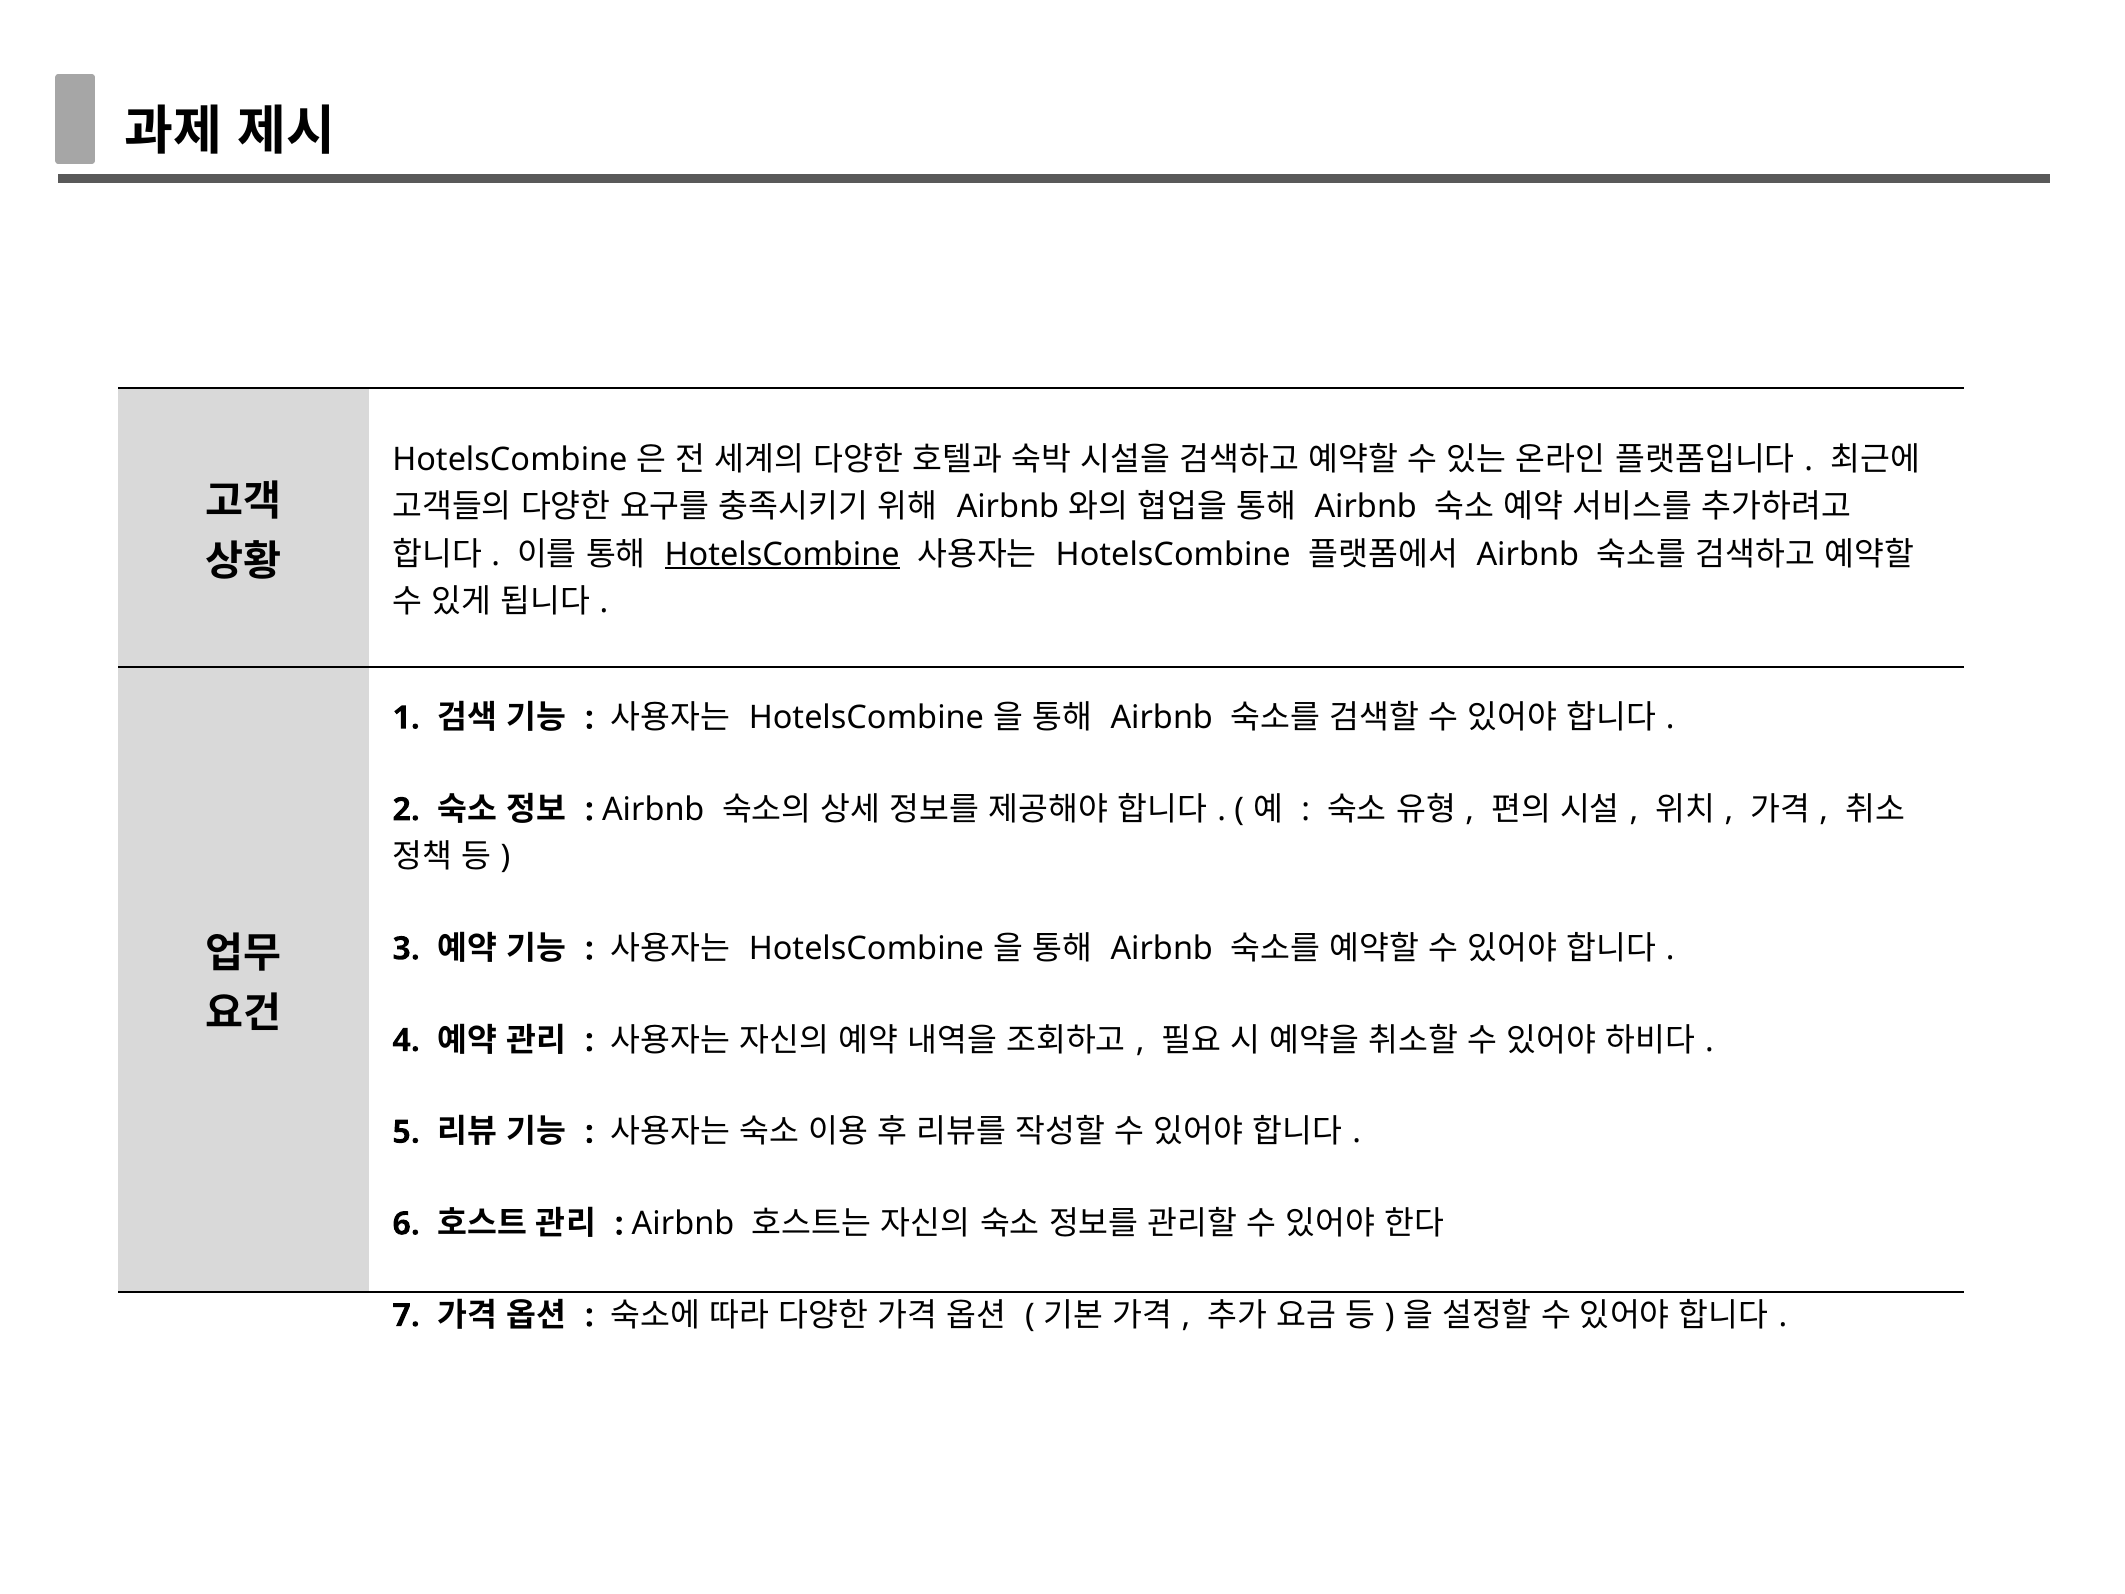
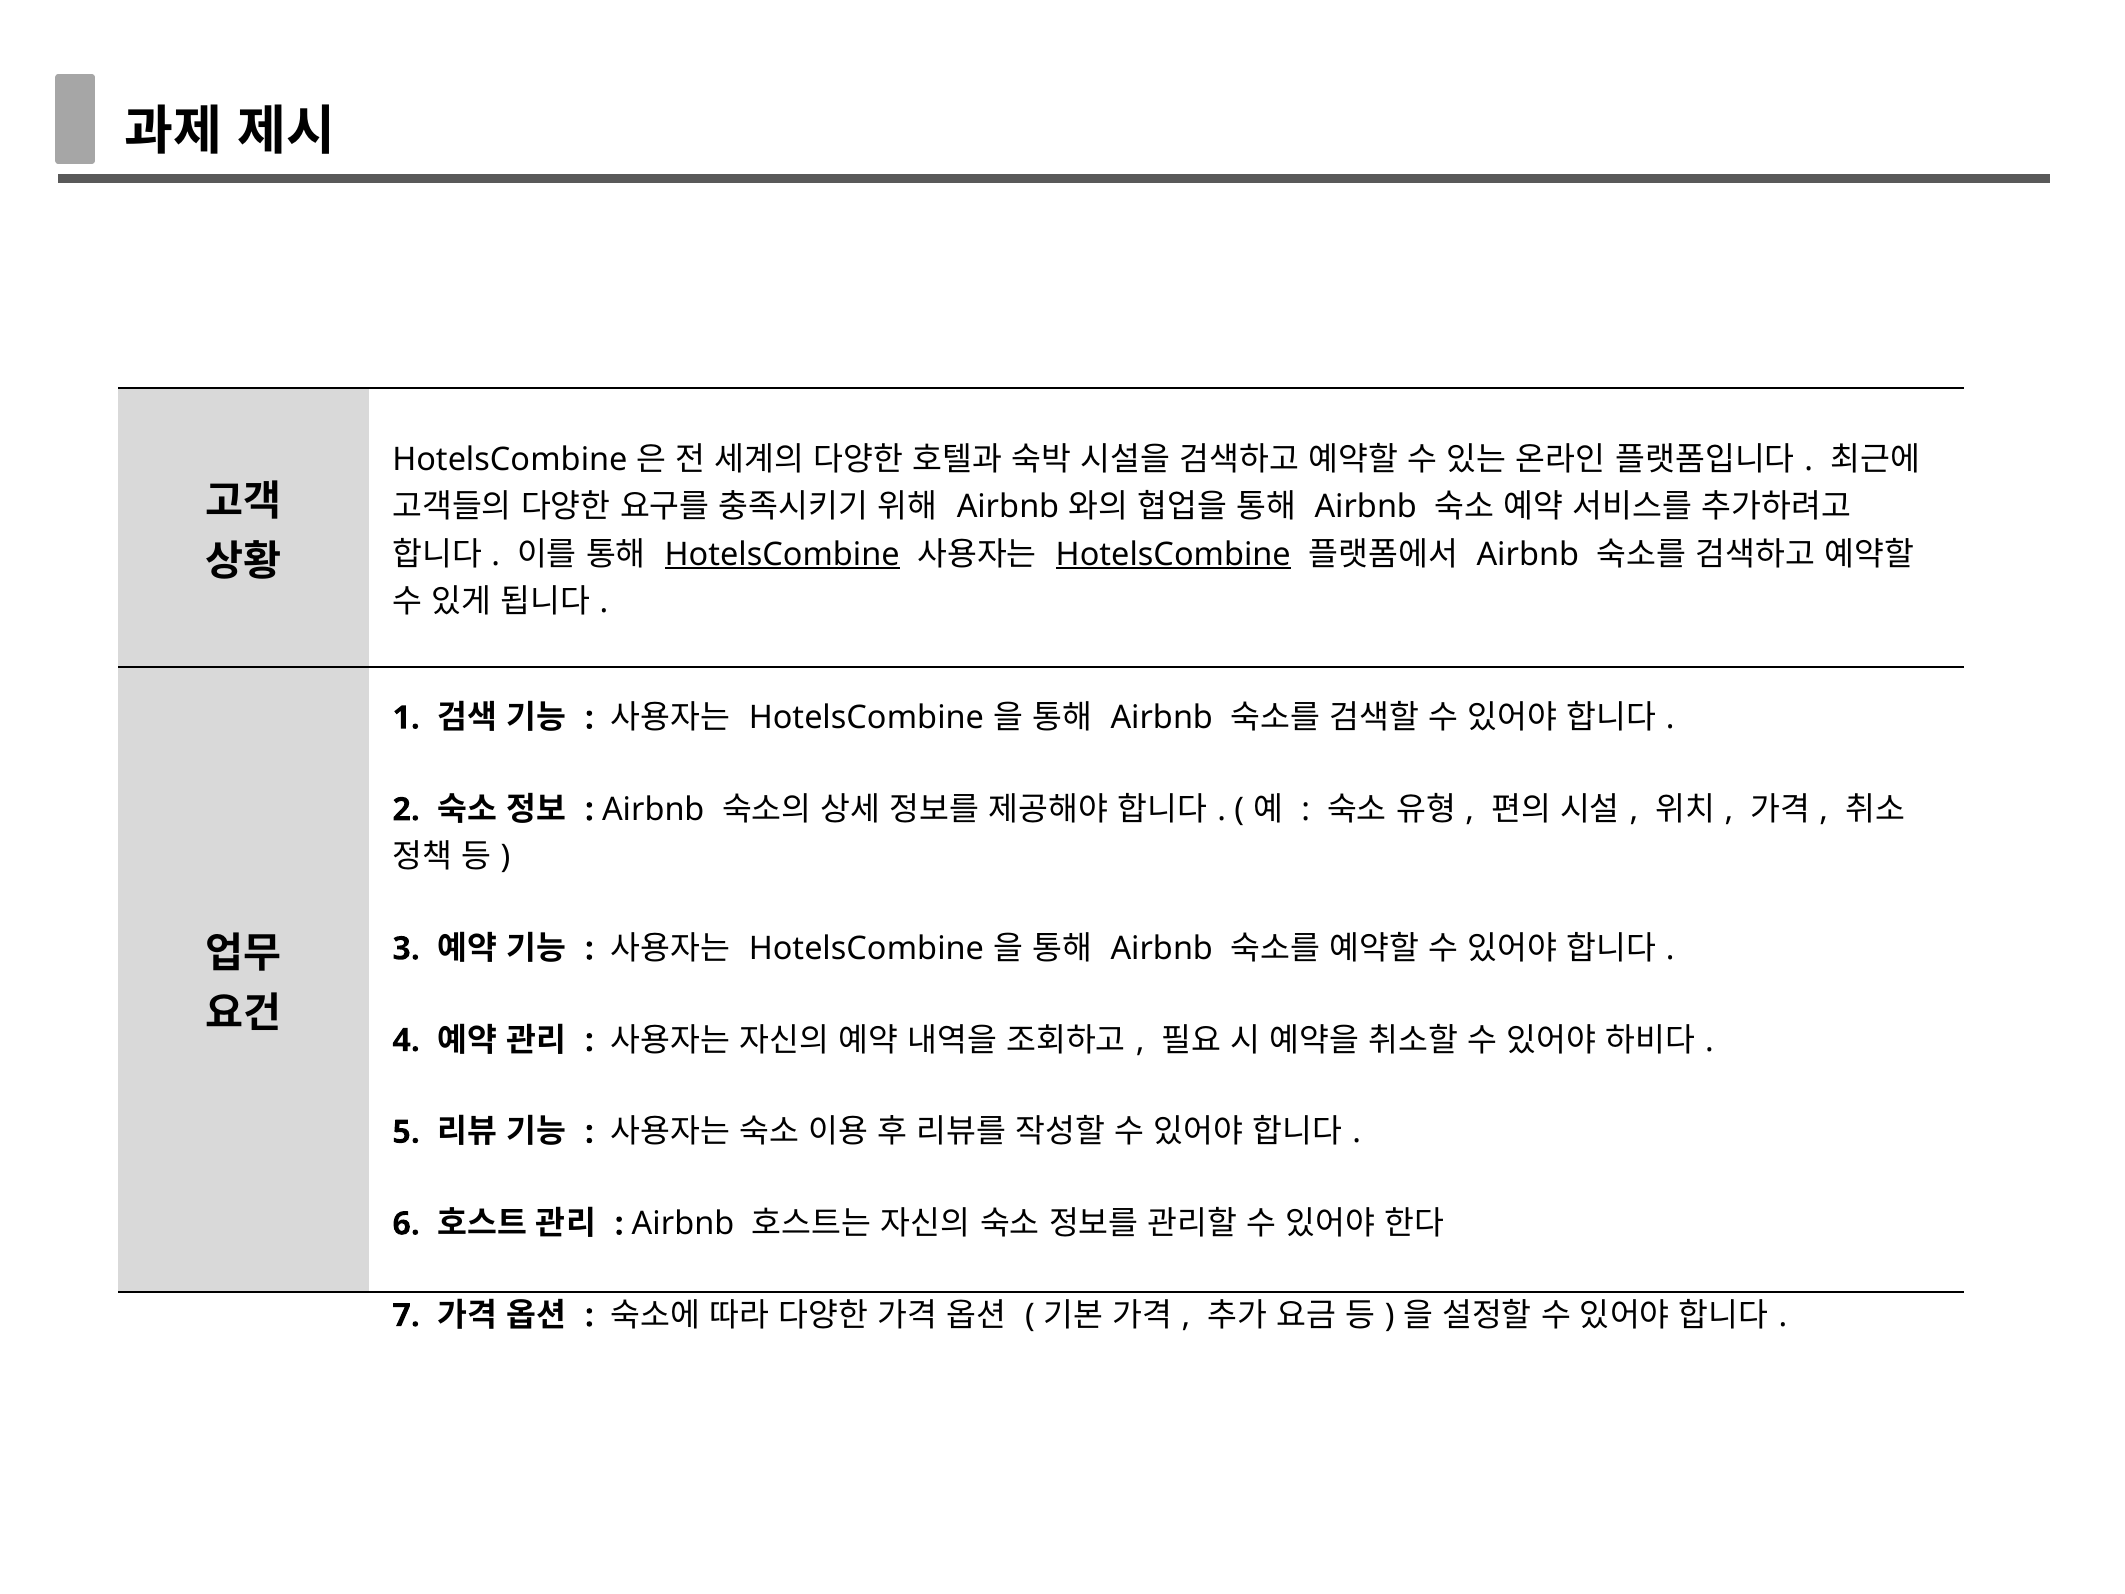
HotelsCombine underline: none -> present (1173, 554)
